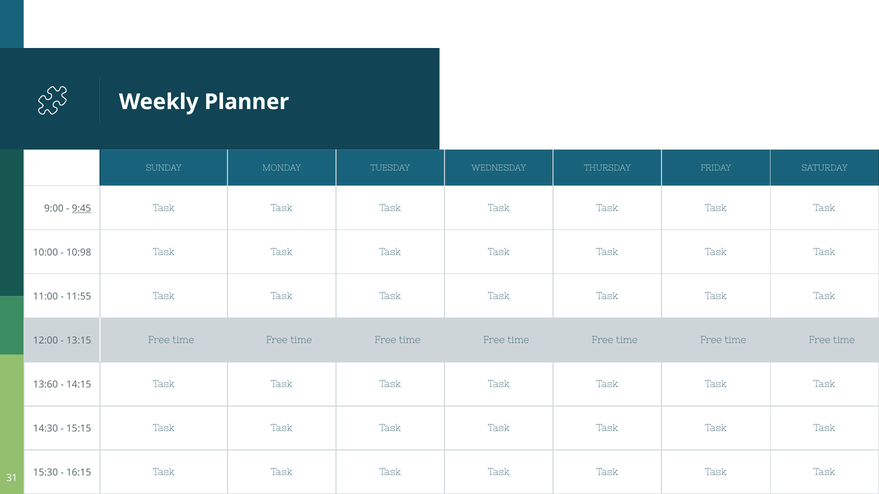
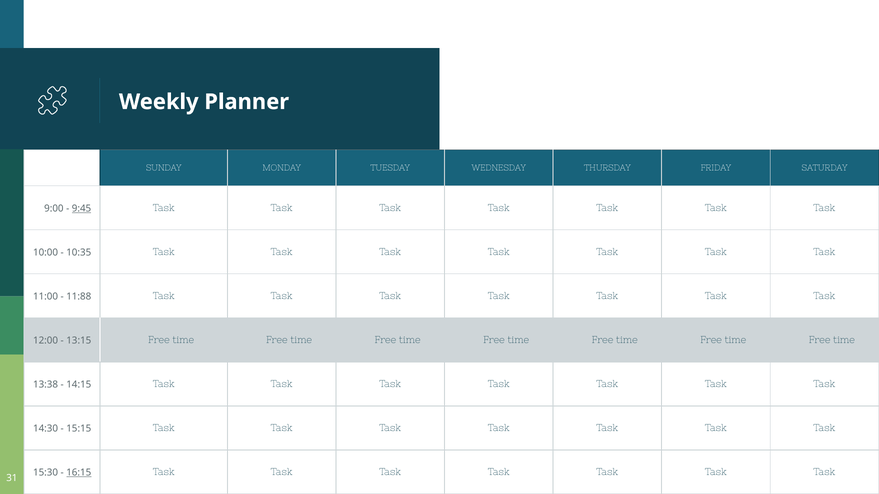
10:98: 10:98 -> 10:35 (79, 253)
11:55: 11:55 -> 11:88 (79, 297)
13:60: 13:60 -> 13:38 (46, 385)
16:15 underline: none -> present (79, 473)
